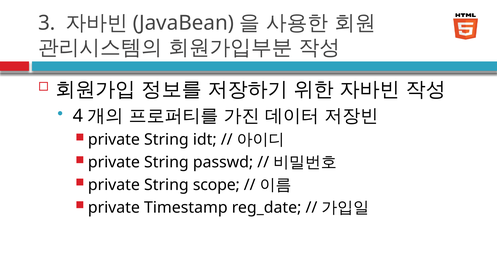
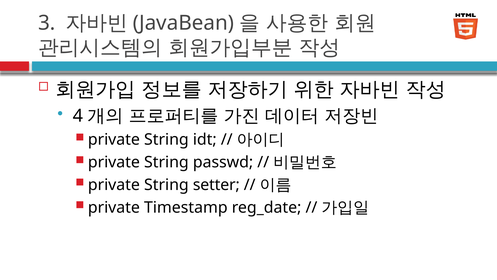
scope: scope -> setter (216, 185)
